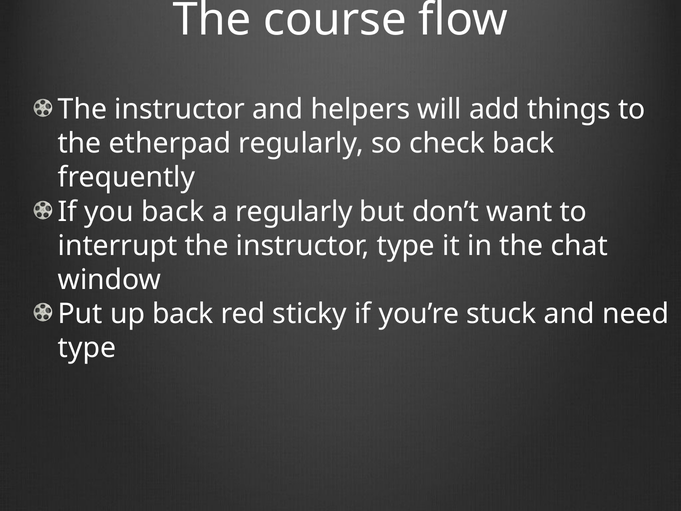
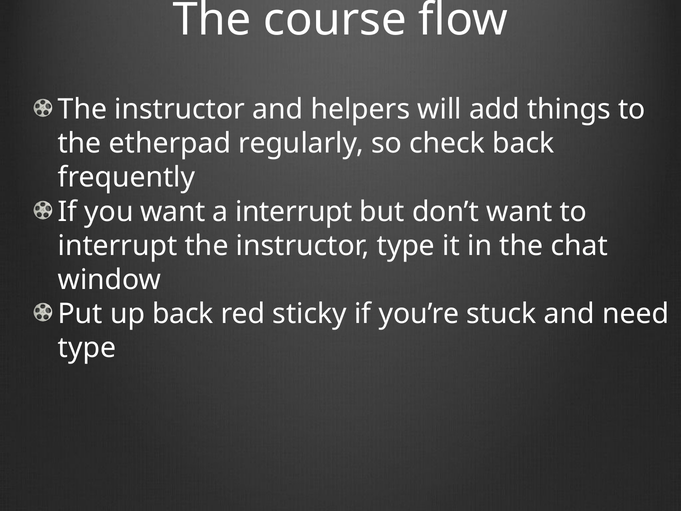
you back: back -> want (173, 212)
a regularly: regularly -> interrupt (294, 212)
